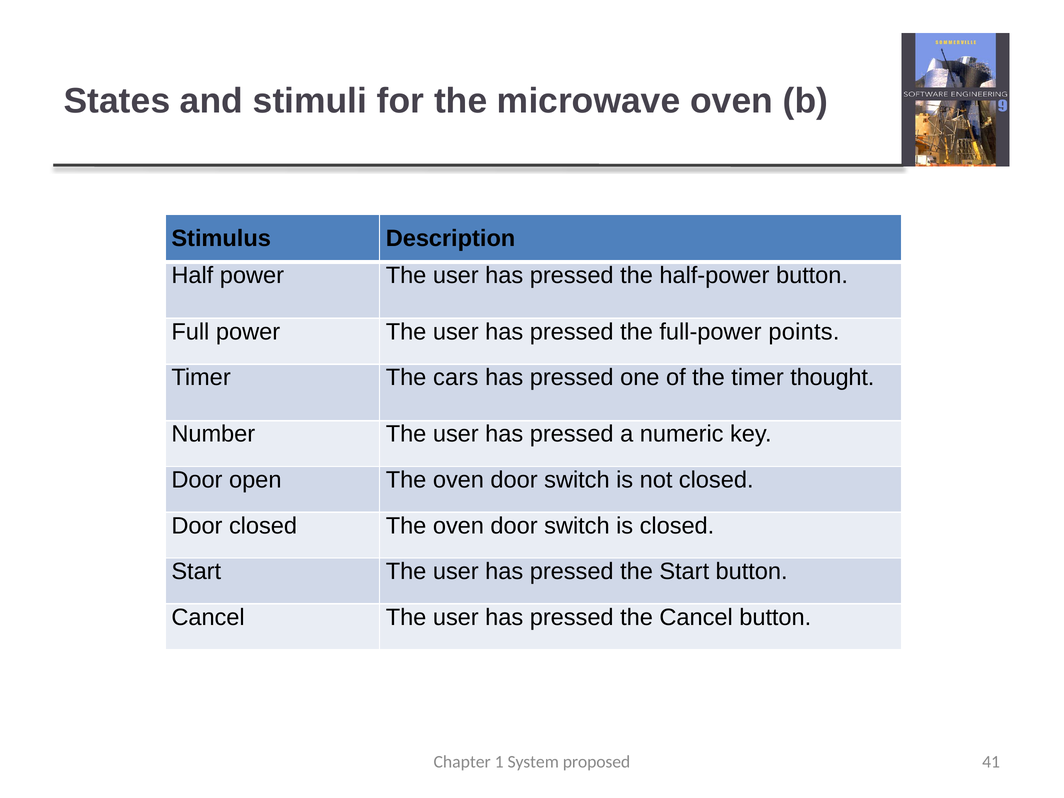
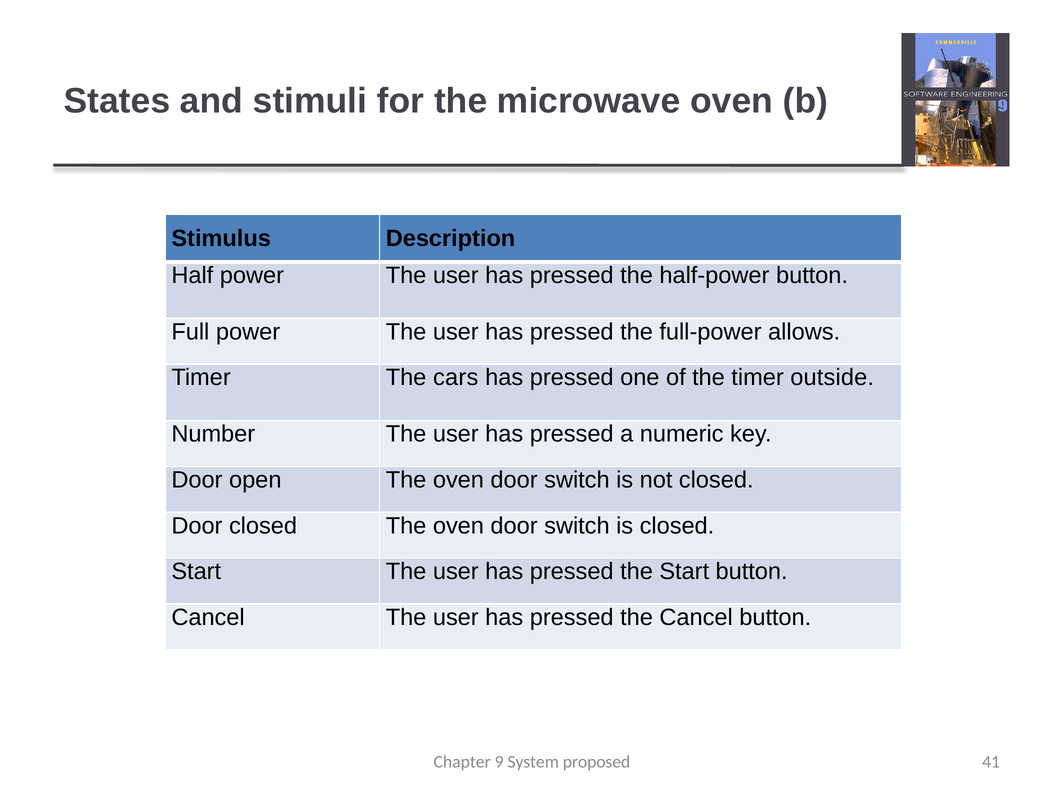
points: points -> allows (804, 332)
thought: thought -> outside (832, 378)
1: 1 -> 9 (499, 762)
